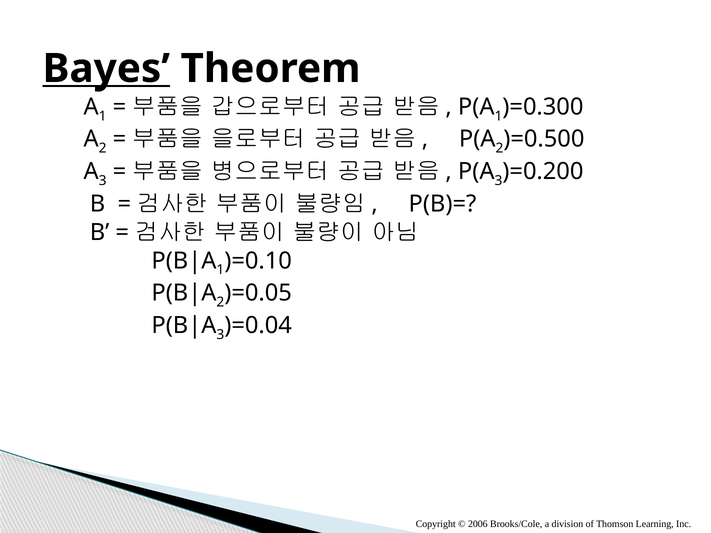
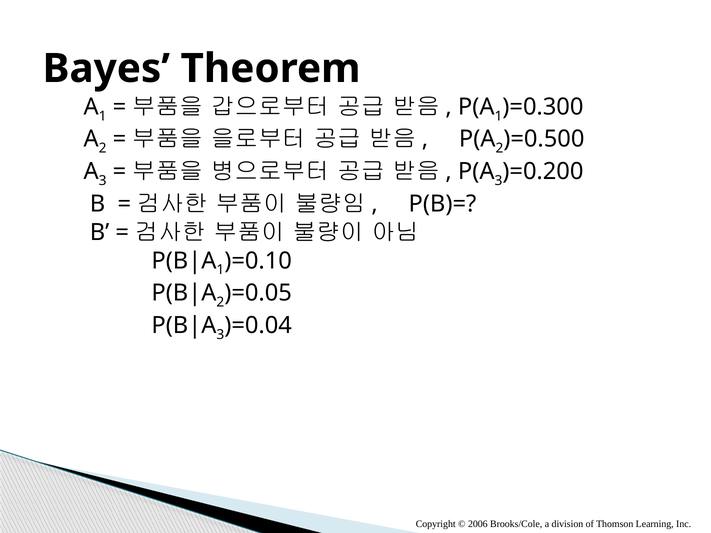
Bayes underline: present -> none (106, 69)
